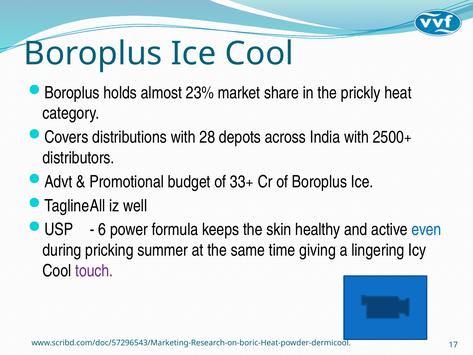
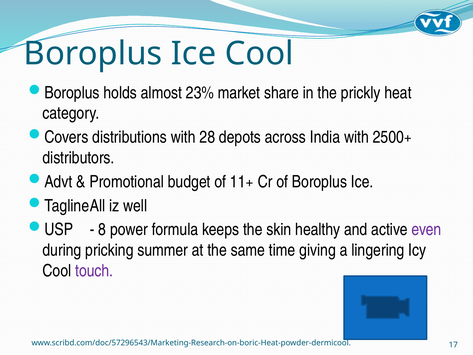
33+: 33+ -> 11+ (242, 182)
6: 6 -> 8 (102, 230)
even colour: blue -> purple (426, 230)
